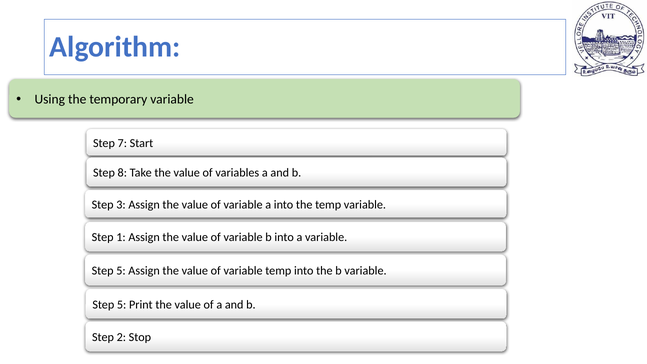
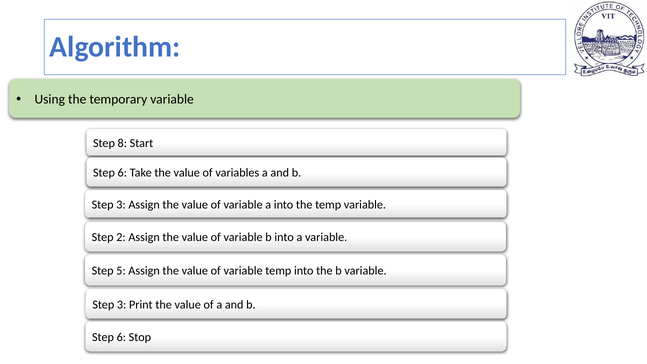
7: 7 -> 8 (122, 143)
8: 8 -> 6 (122, 173)
1: 1 -> 2 (121, 237)
5: 5 -> 3 (122, 305)
2: 2 -> 6 (121, 337)
